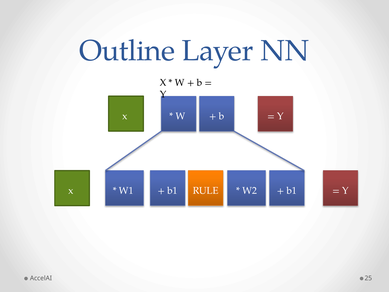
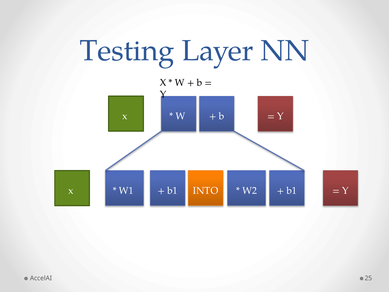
Outline: Outline -> Testing (127, 51)
RULE: RULE -> INTO (206, 190)
